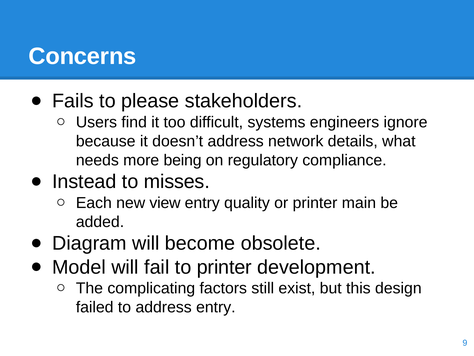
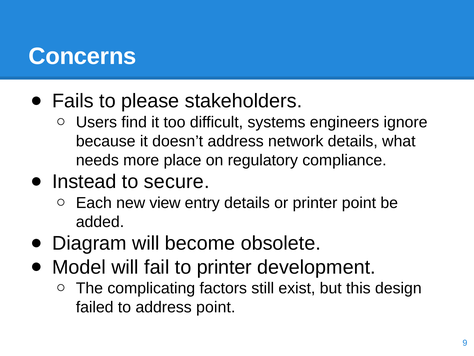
being: being -> place (182, 160)
misses: misses -> secure (177, 181)
entry quality: quality -> details (247, 203)
printer main: main -> point (359, 203)
address entry: entry -> point (216, 307)
